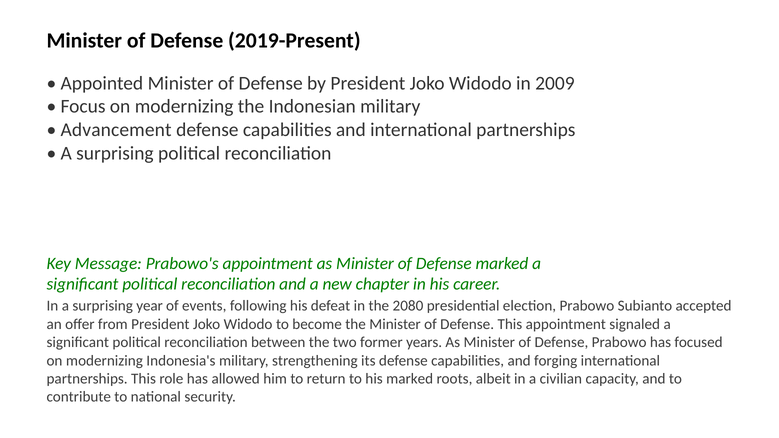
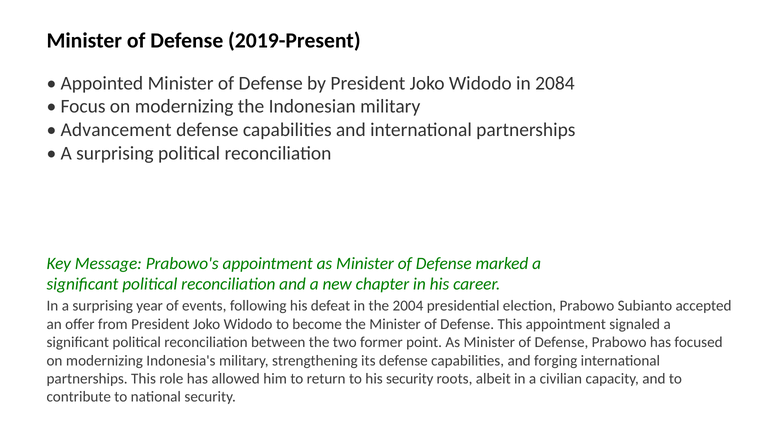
2009: 2009 -> 2084 (555, 83)
2080: 2080 -> 2004 (408, 306)
years: years -> point (424, 343)
his marked: marked -> security (410, 379)
